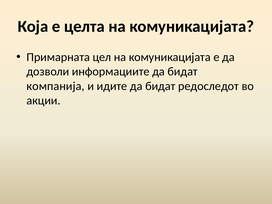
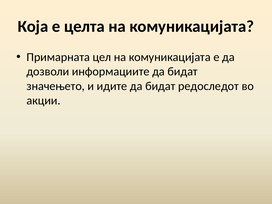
компанија: компанија -> значењето (56, 86)
